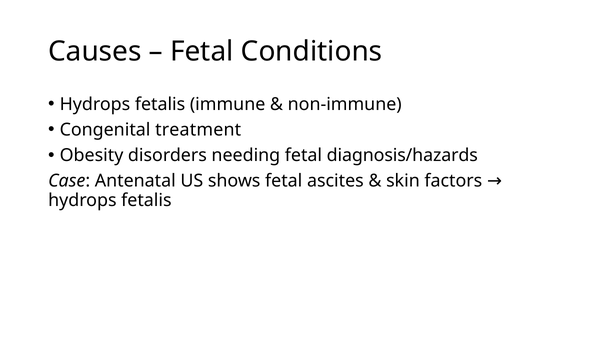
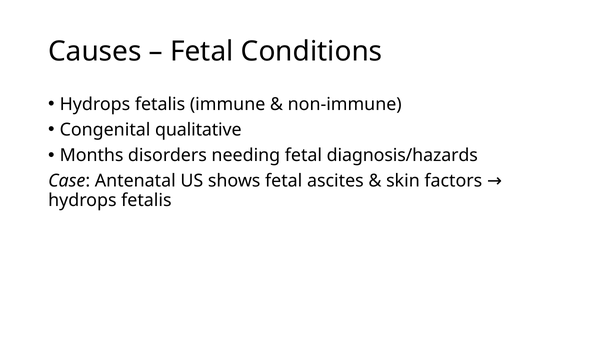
treatment: treatment -> qualitative (198, 130)
Obesity: Obesity -> Months (92, 156)
